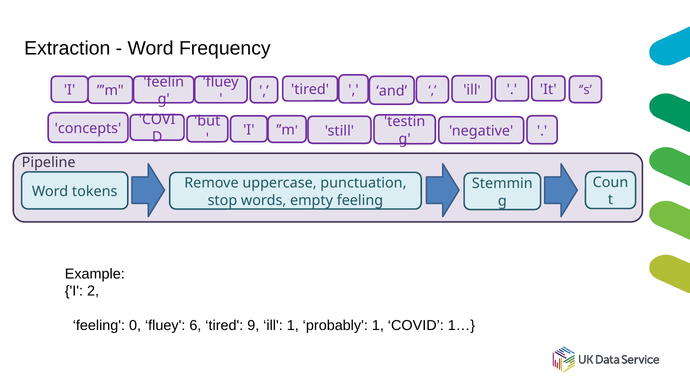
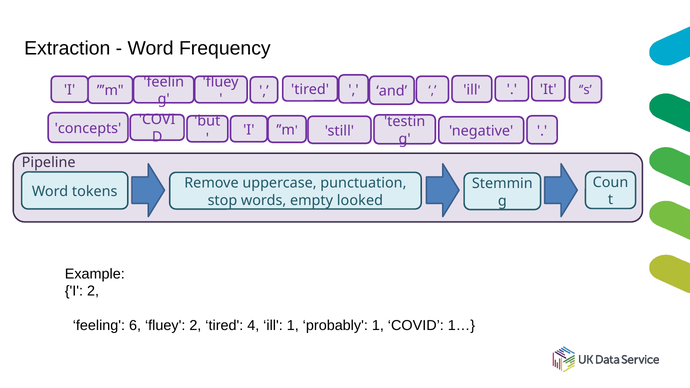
empty feeling: feeling -> looked (360, 200)
0: 0 -> 6 (135, 326)
fluey 6: 6 -> 2 (195, 326)
9: 9 -> 4 (253, 326)
